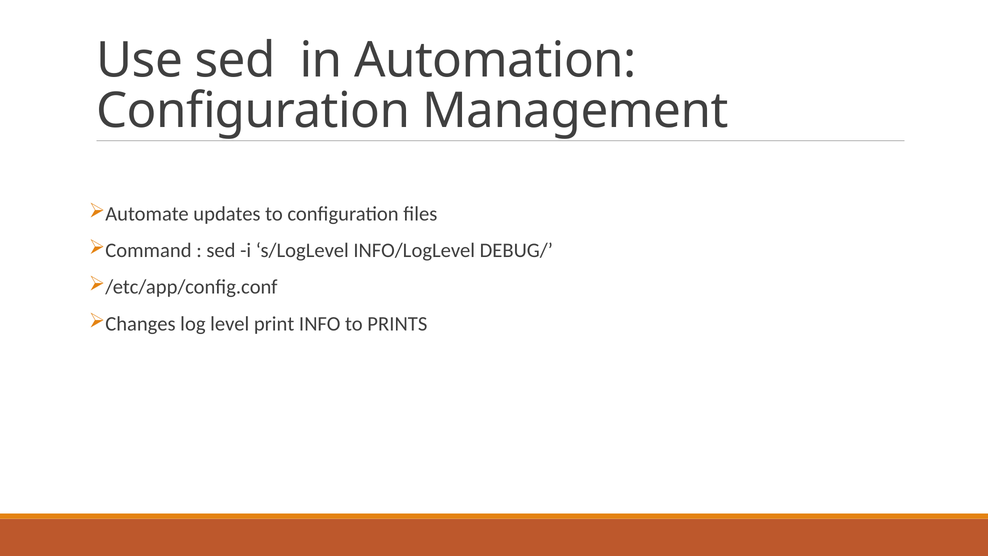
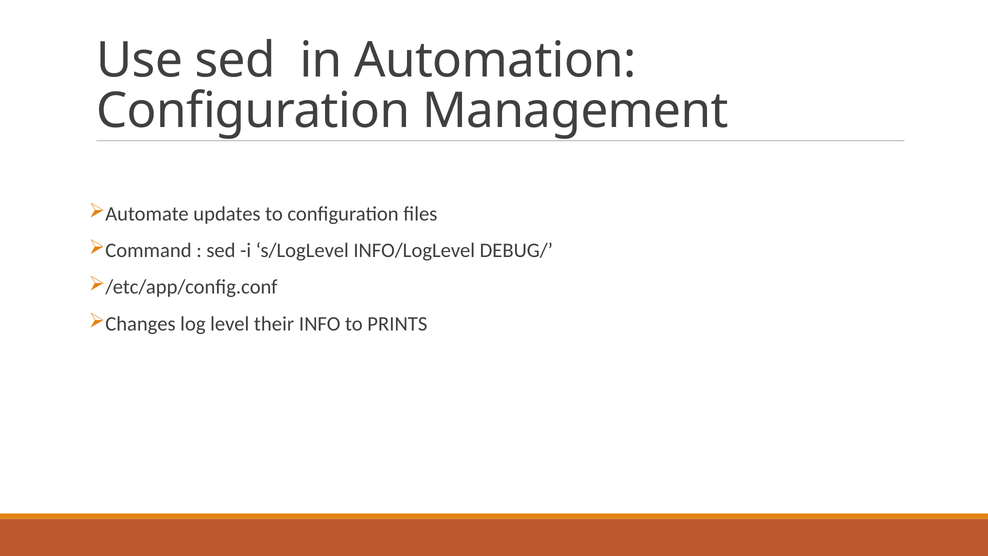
print: print -> their (274, 324)
